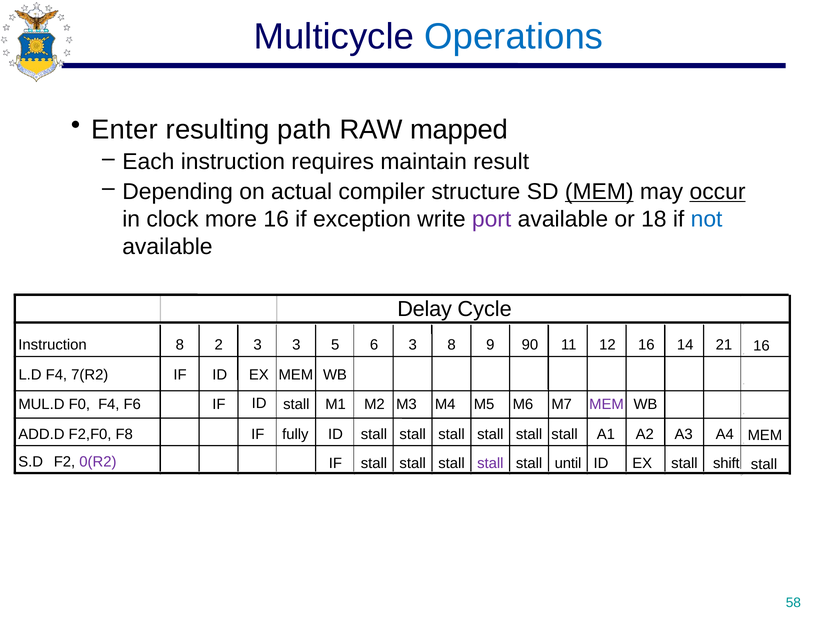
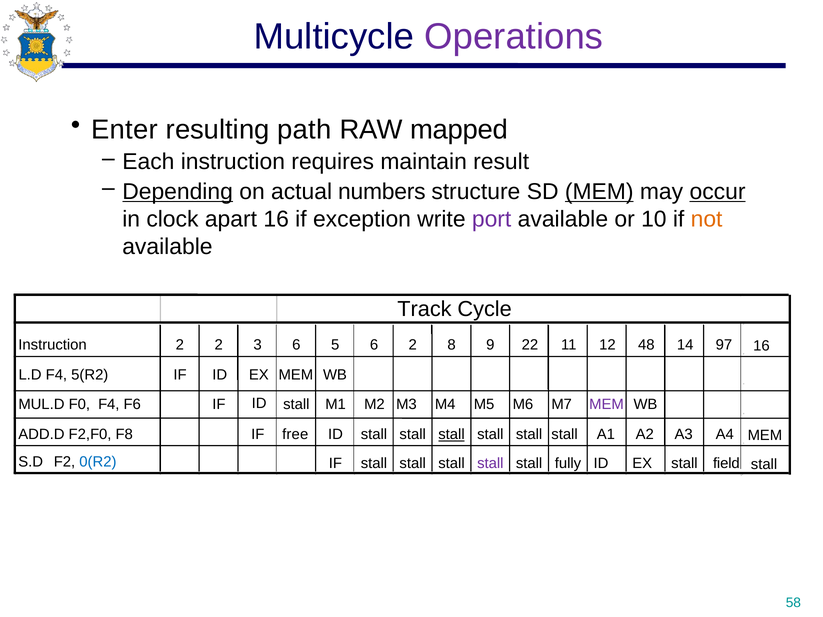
Operations colour: blue -> purple (514, 37)
Depending underline: none -> present (178, 192)
compiler: compiler -> numbers (382, 192)
more: more -> apart (231, 219)
18: 18 -> 10 (654, 219)
not colour: blue -> orange (707, 219)
Delay: Delay -> Track (424, 309)
Instruction 8: 8 -> 2 (180, 345)
3 3: 3 -> 6 (296, 345)
6 3: 3 -> 2 (413, 345)
90: 90 -> 22 (530, 345)
12 16: 16 -> 48 (646, 345)
21: 21 -> 97 (724, 345)
7(R2: 7(R2 -> 5(R2 (90, 375)
fully: fully -> free (295, 435)
stall underline: none -> present (452, 435)
0(R2 colour: purple -> blue (98, 462)
until: until -> fully (568, 463)
shift: shift -> field (726, 463)
